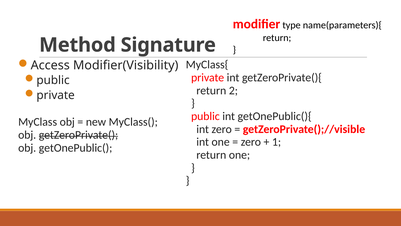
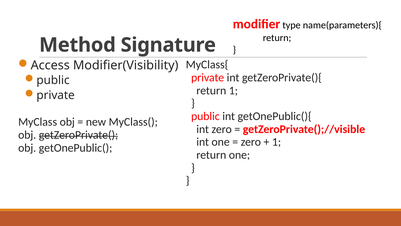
return 2: 2 -> 1 (233, 90)
